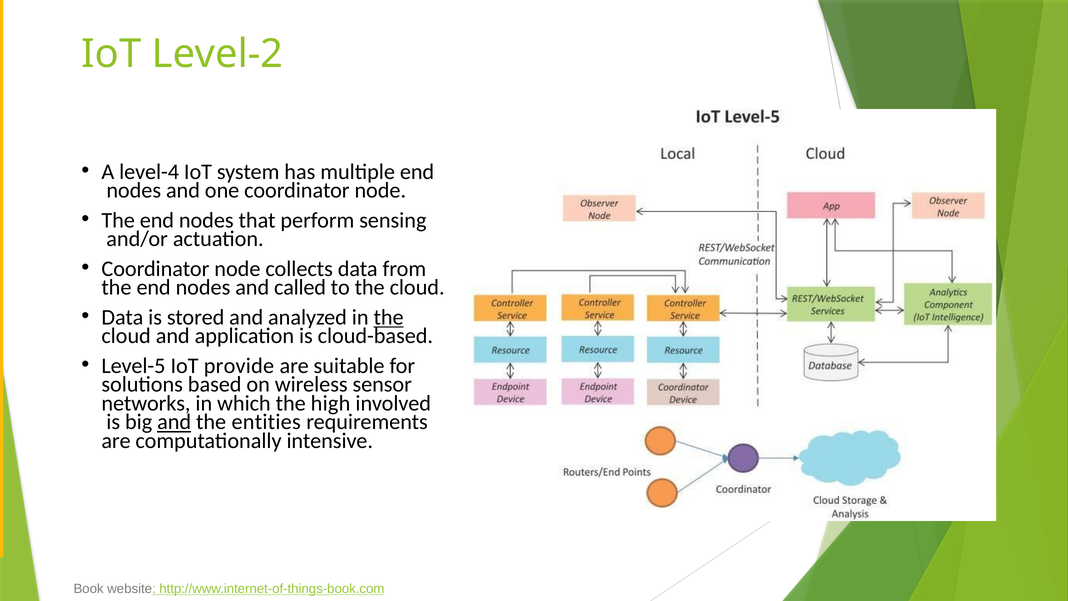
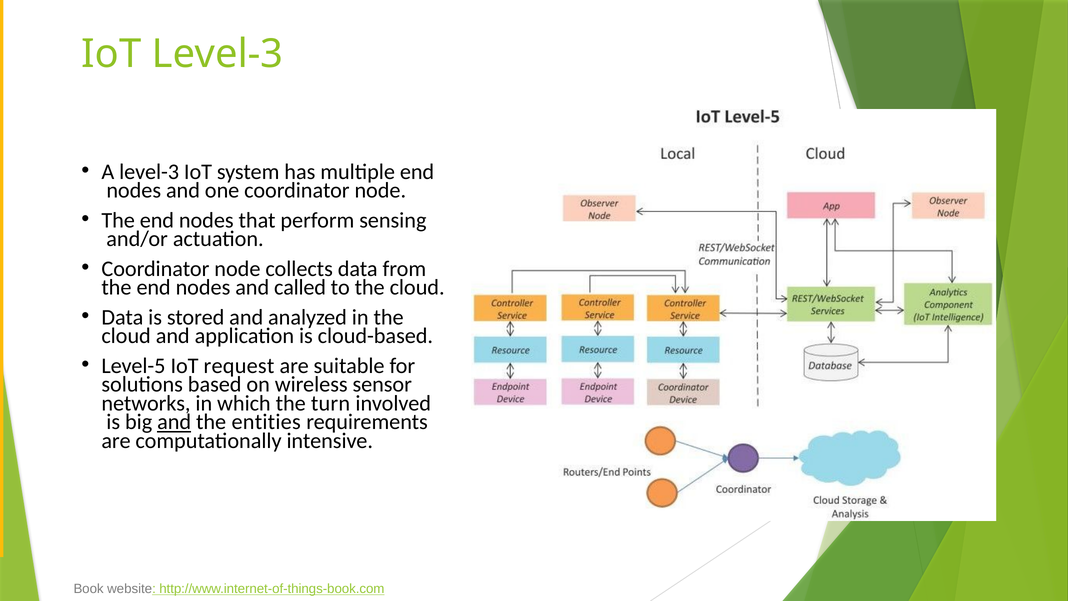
IoT Level-2: Level-2 -> Level-3 (218, 54)
A level-4: level-4 -> level-3 (149, 172)
the underline: present -> none (389, 317)
provide: provide -> request (239, 366)
high: high -> turn (331, 403)
